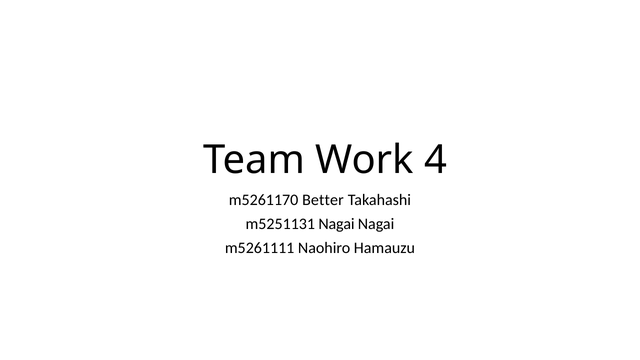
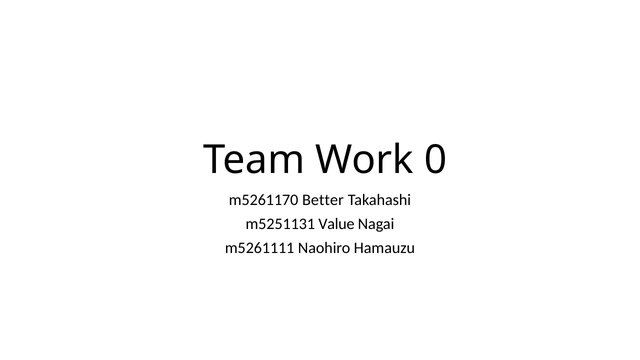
4: 4 -> 0 (436, 160)
m5251131 Nagai: Nagai -> Value (337, 224)
